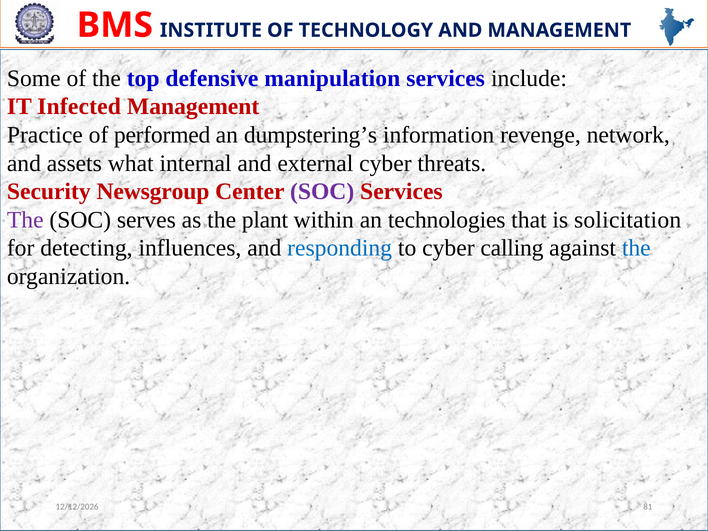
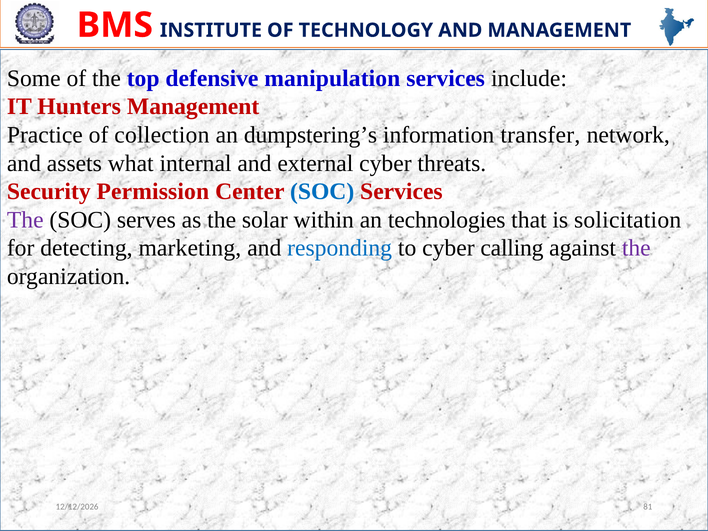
Infected: Infected -> Hunters (79, 107)
performed: performed -> collection (162, 135)
revenge: revenge -> transfer (540, 135)
Newsgroup: Newsgroup -> Permission (153, 192)
SOC colour: purple -> blue (322, 192)
plant: plant -> solar (265, 220)
influences: influences -> marketing (190, 248)
the colour: blue -> purple (636, 248)
